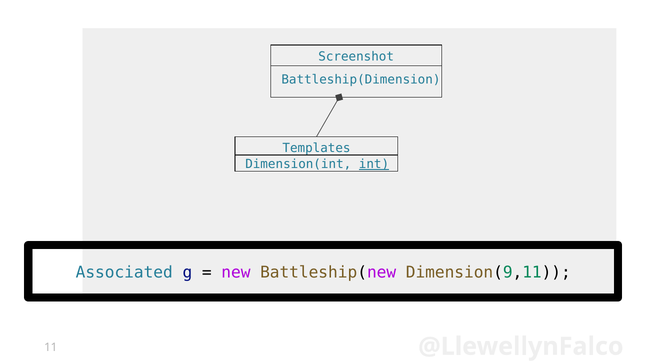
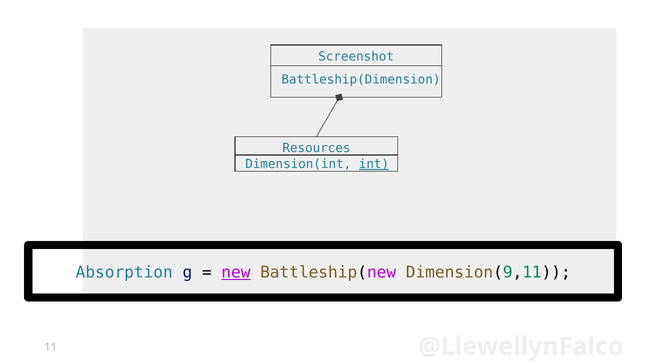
Templates: Templates -> Resources (316, 148)
Associated: Associated -> Absorption (124, 273)
new underline: none -> present (236, 273)
